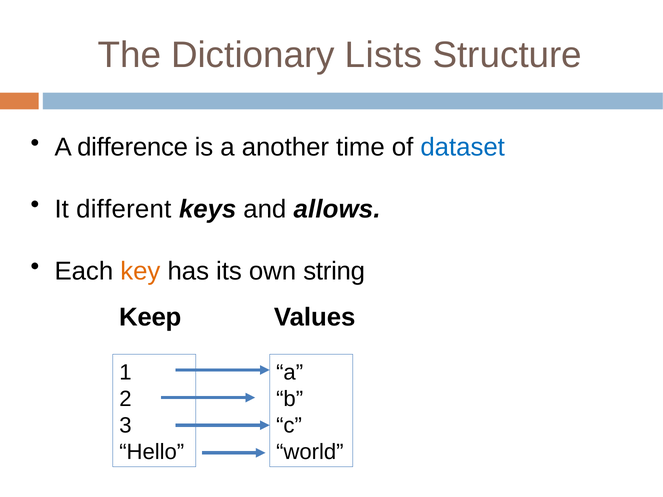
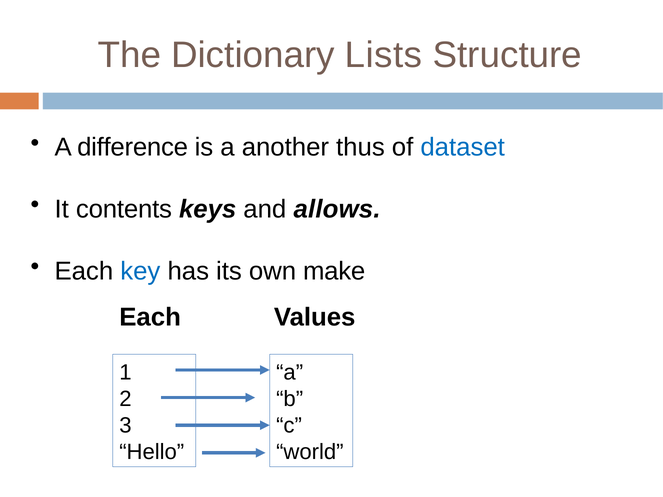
time: time -> thus (360, 147)
different: different -> contents (124, 209)
key colour: orange -> blue (140, 271)
string: string -> make (334, 271)
Keep: Keep -> Each (150, 317)
